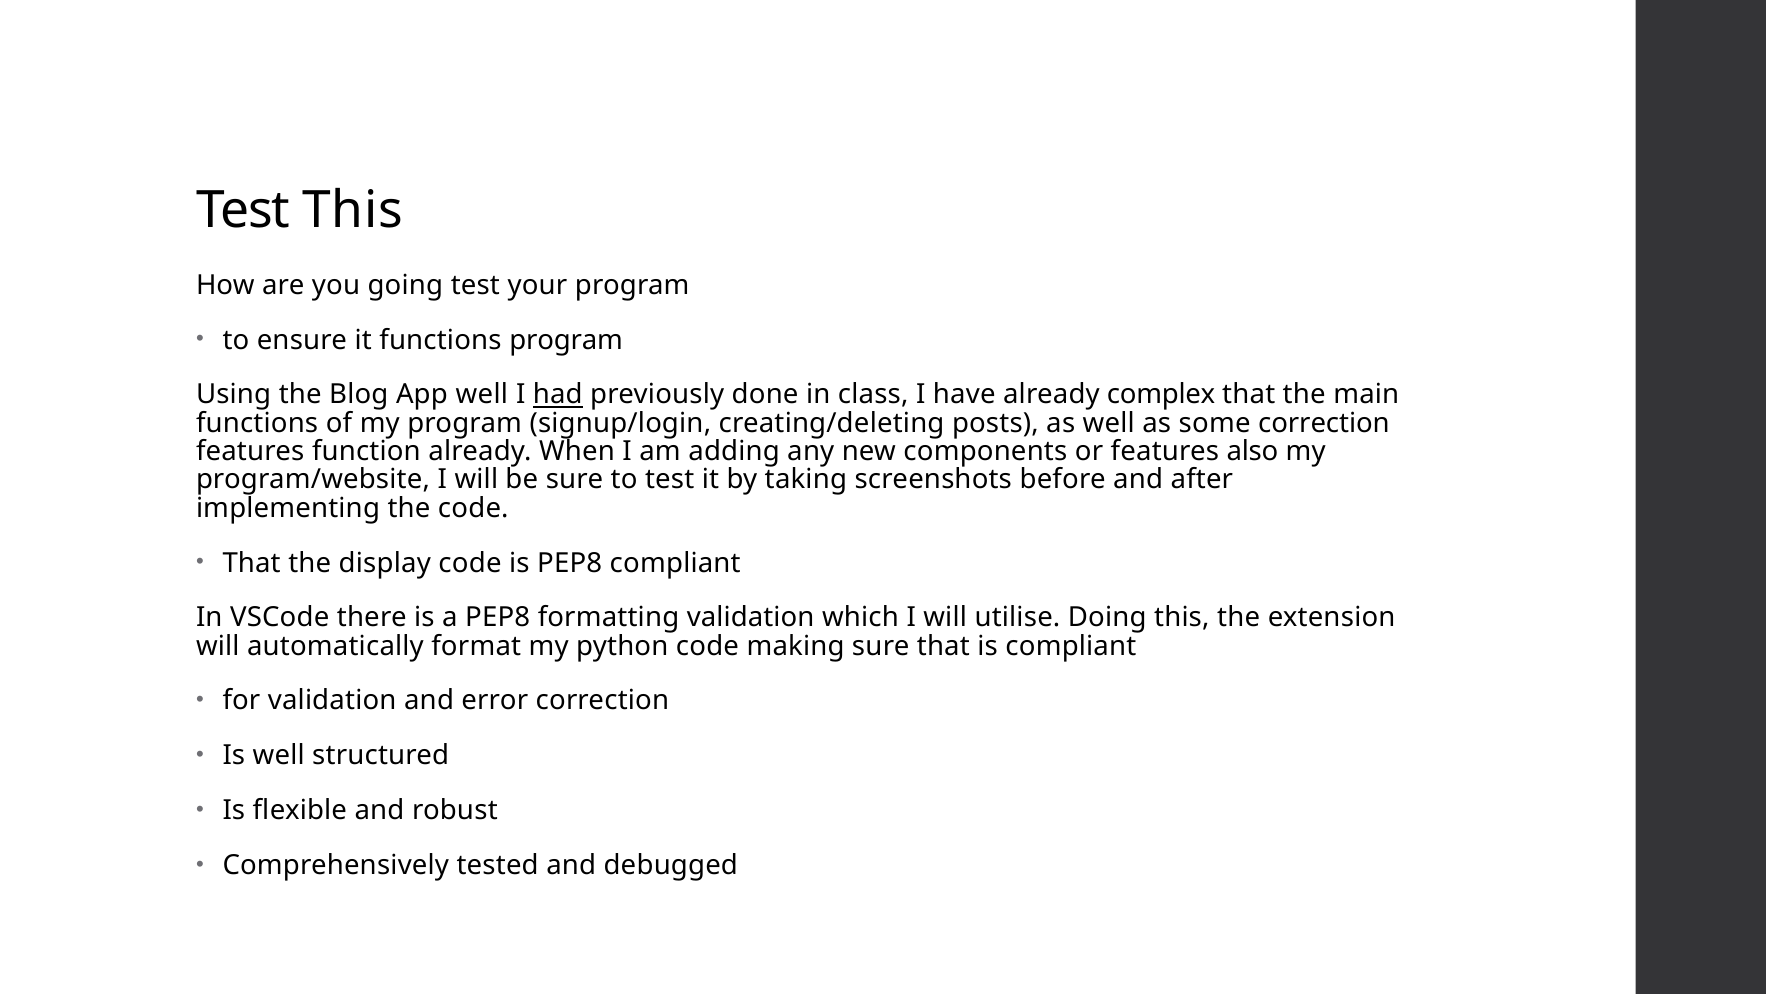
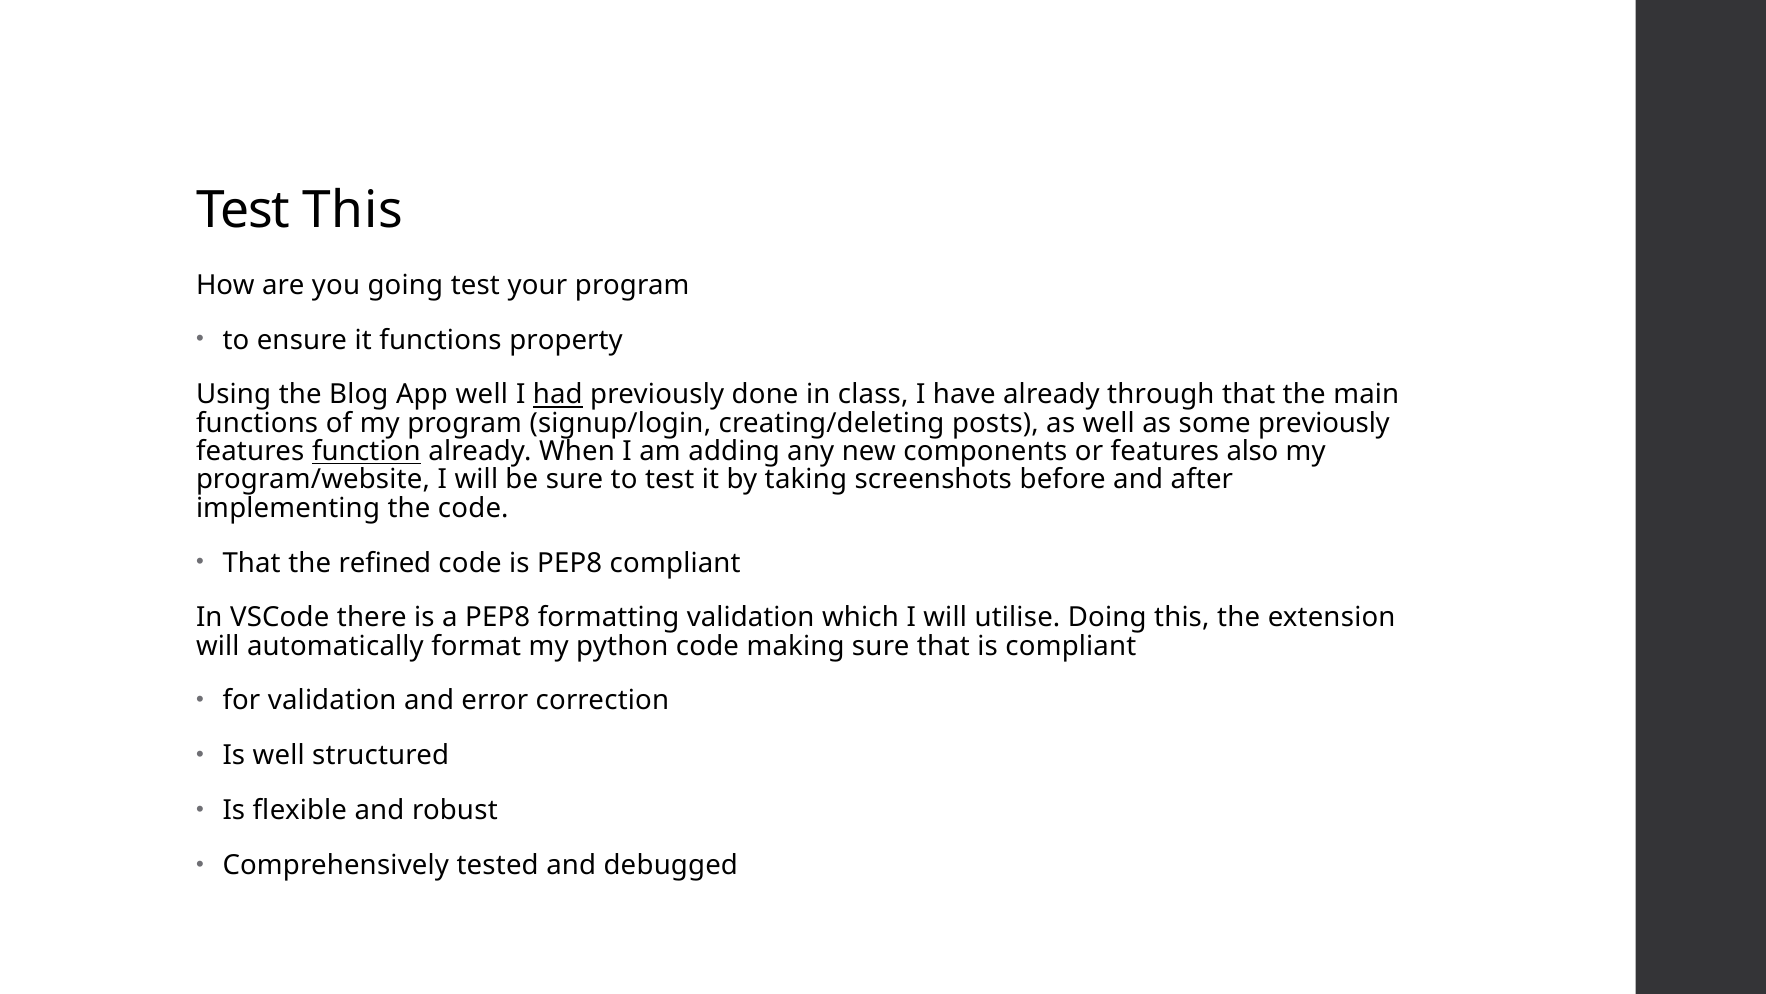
functions program: program -> property (566, 340)
complex: complex -> through (1161, 395)
some correction: correction -> previously (1324, 423)
function underline: none -> present (366, 451)
display: display -> refined (385, 563)
